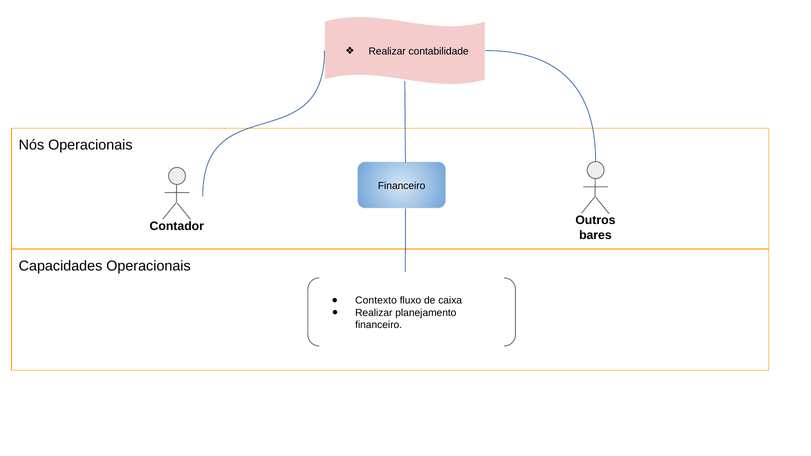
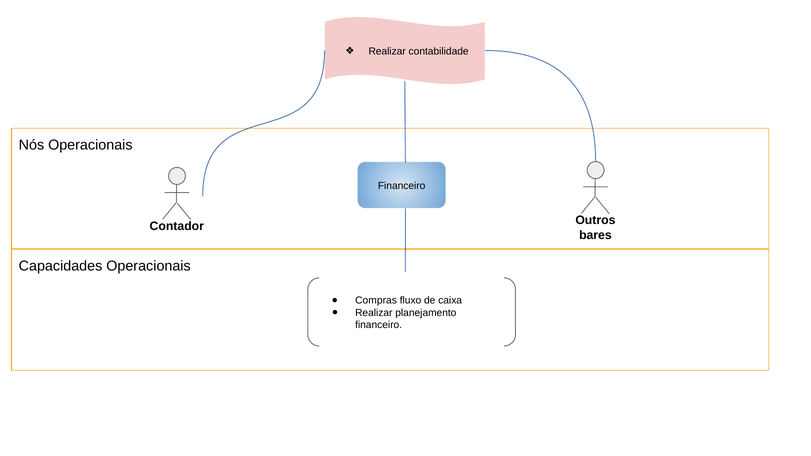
Contexto: Contexto -> Compras (376, 300)
